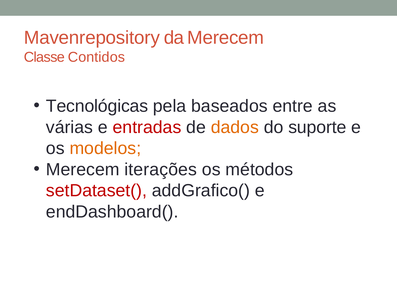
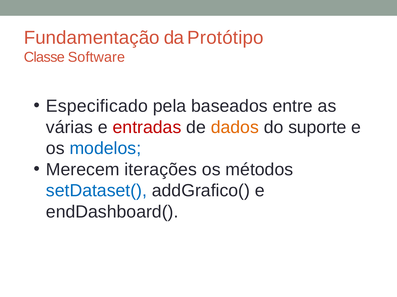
Mavenrepository: Mavenrepository -> Fundamentação (92, 38)
da Merecem: Merecem -> Protótipo (225, 38)
Contidos: Contidos -> Software (96, 57)
Tecnológicas: Tecnológicas -> Especificado (97, 106)
modelos colour: orange -> blue (105, 149)
setDataset( colour: red -> blue (96, 191)
